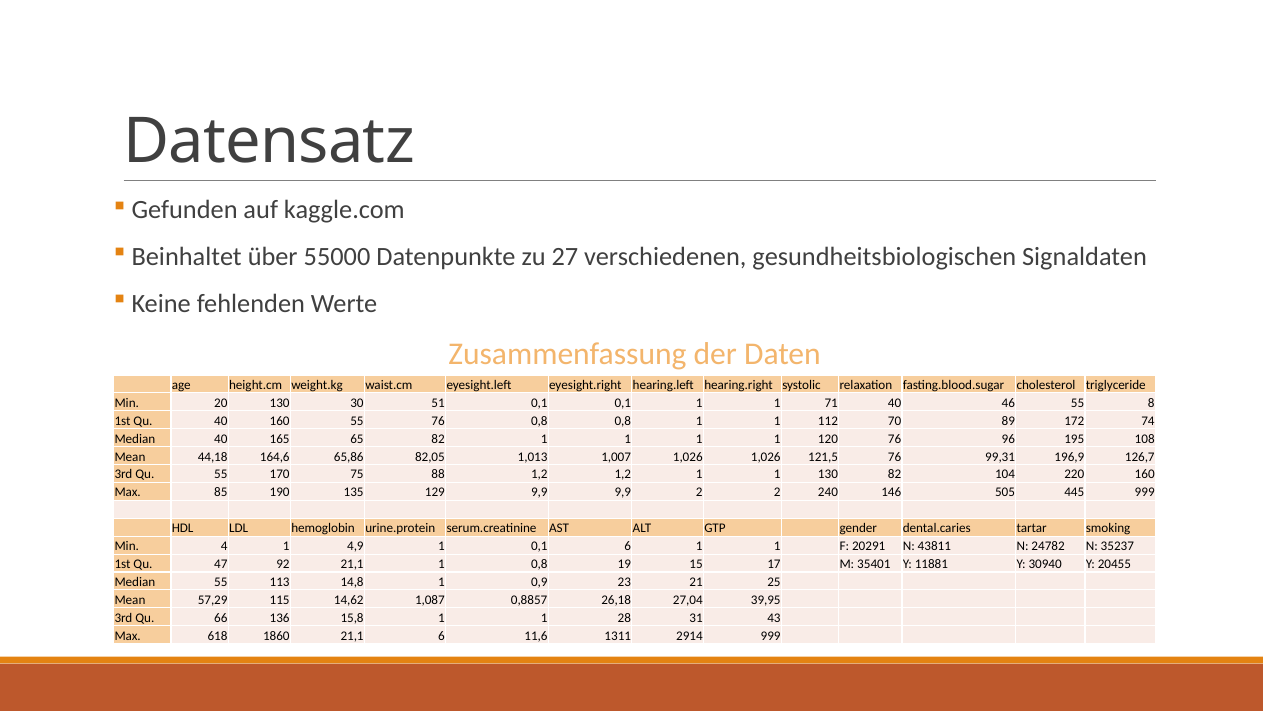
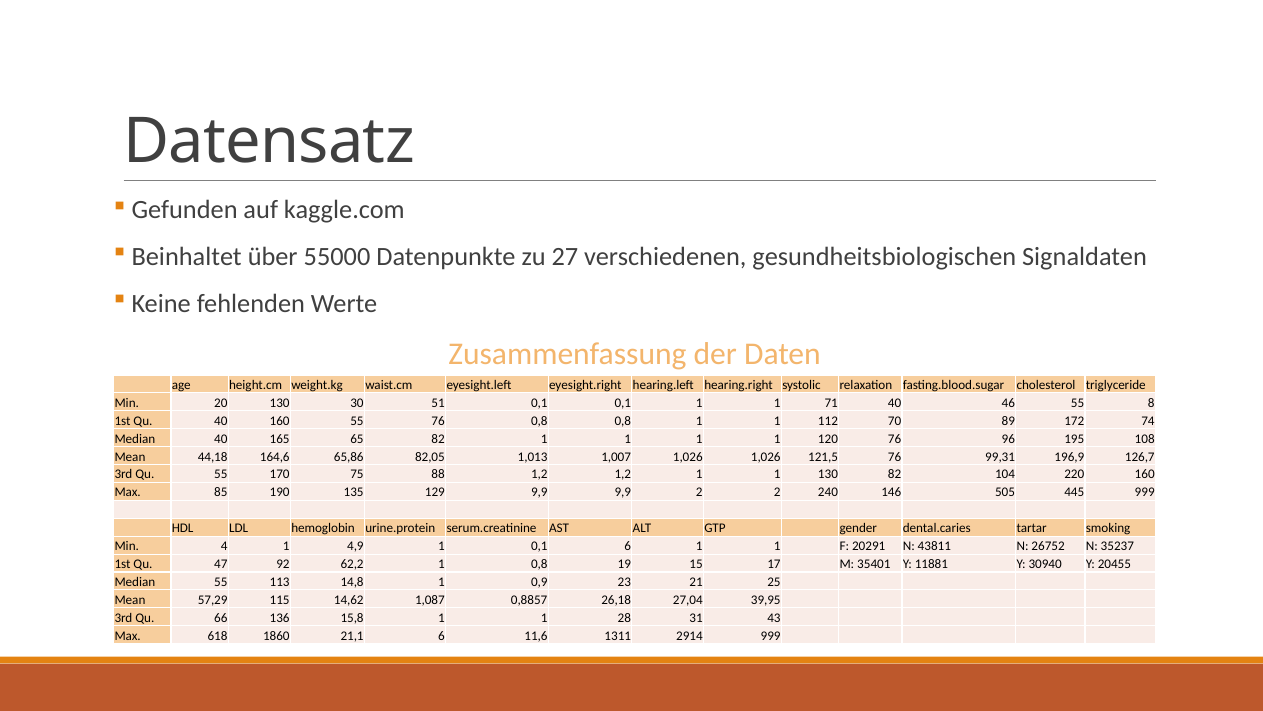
24782: 24782 -> 26752 (1048, 546)
92 21,1: 21,1 -> 62,2 (352, 564)
